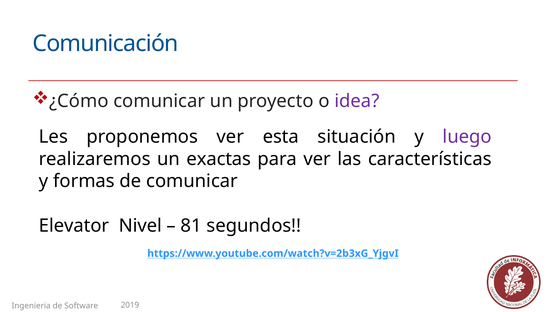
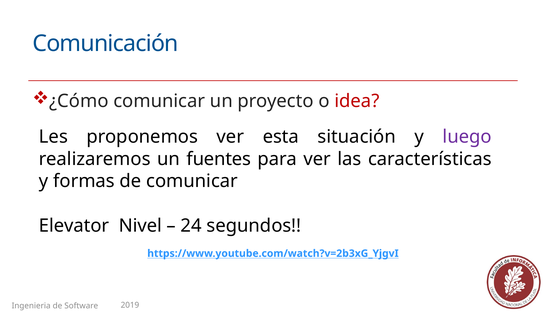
idea colour: purple -> red (357, 101)
exactas: exactas -> fuentes (219, 159)
81: 81 -> 24 (191, 225)
